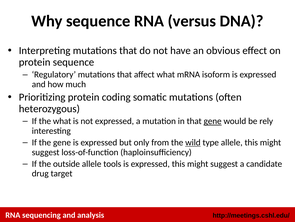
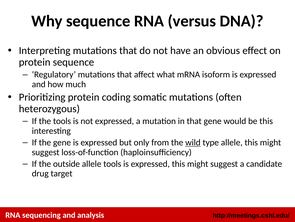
the what: what -> tools (62, 121)
gene underline: present -> none (213, 121)
be rely: rely -> this (266, 121)
